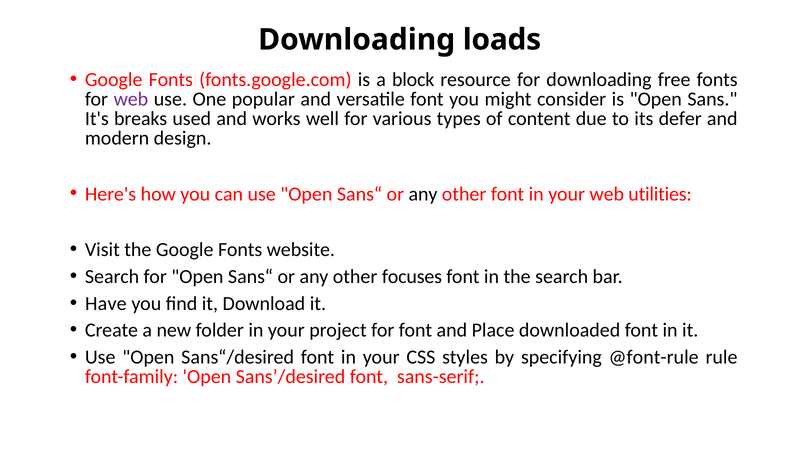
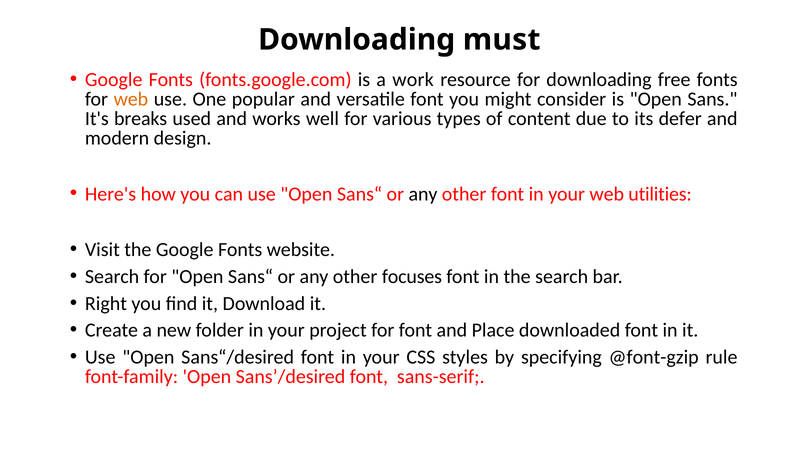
loads: loads -> must (502, 40)
block: block -> work (413, 80)
web colour: purple -> orange (131, 99)
Have: Have -> Right (106, 304)
@font-rule: @font-rule -> @font-gzip (654, 358)
